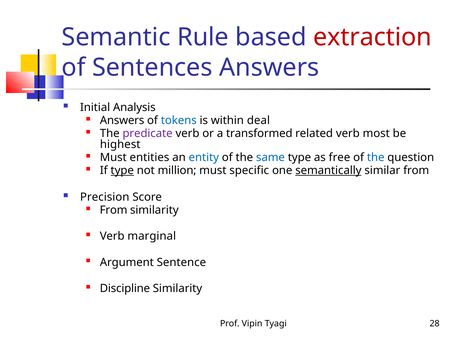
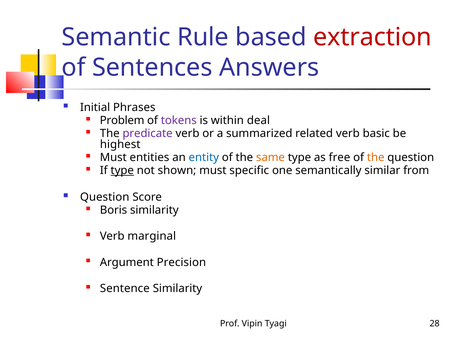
Analysis: Analysis -> Phrases (134, 107)
Answers: Answers -> Problem (122, 121)
tokens colour: blue -> purple (179, 121)
transformed: transformed -> summarized (259, 134)
most: most -> basic (376, 134)
same colour: blue -> orange (270, 158)
the colour: blue -> orange (376, 158)
million: million -> shown (177, 171)
semantically underline: present -> none (328, 171)
Precision: Precision -> Question (105, 197)
From: From -> Boris (114, 210)
Sentence: Sentence -> Precision (181, 263)
Discipline: Discipline -> Sentence (125, 289)
